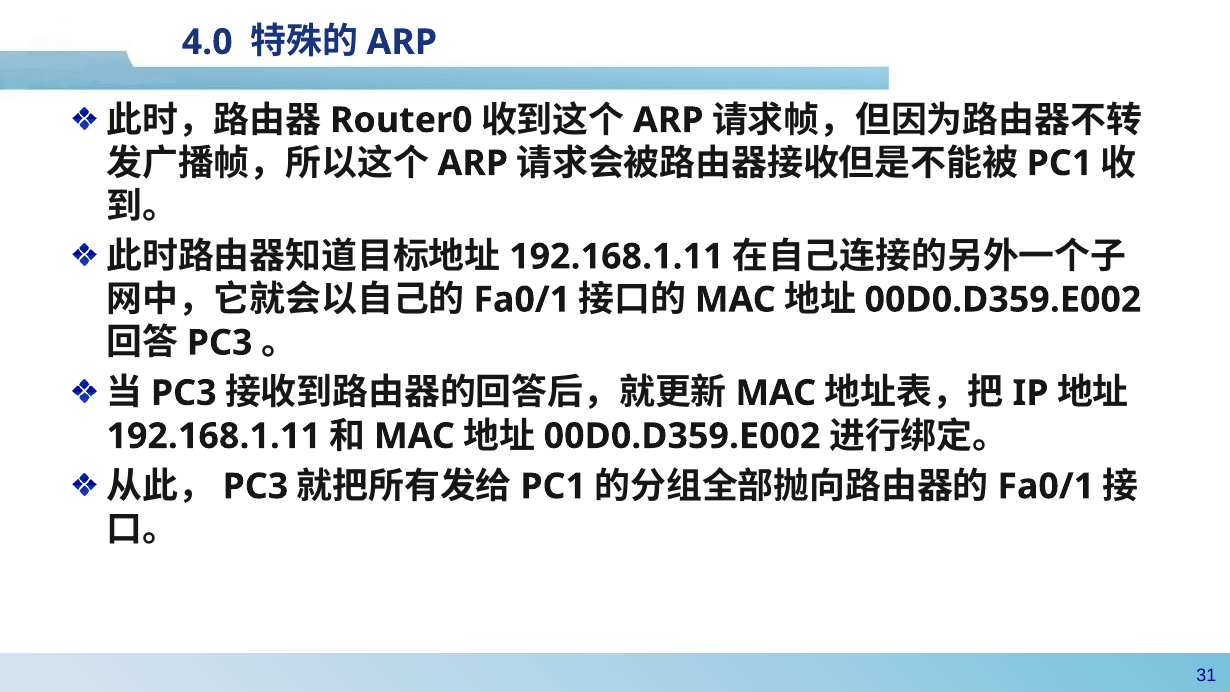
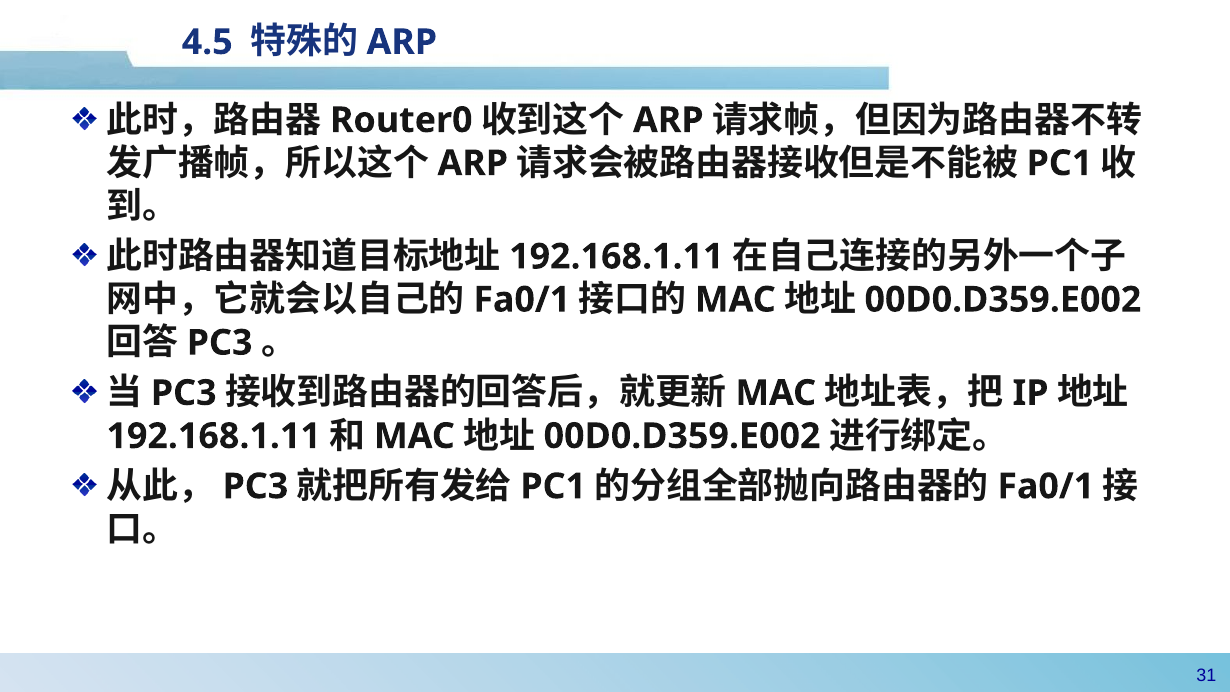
4.0: 4.0 -> 4.5 (207, 42)
